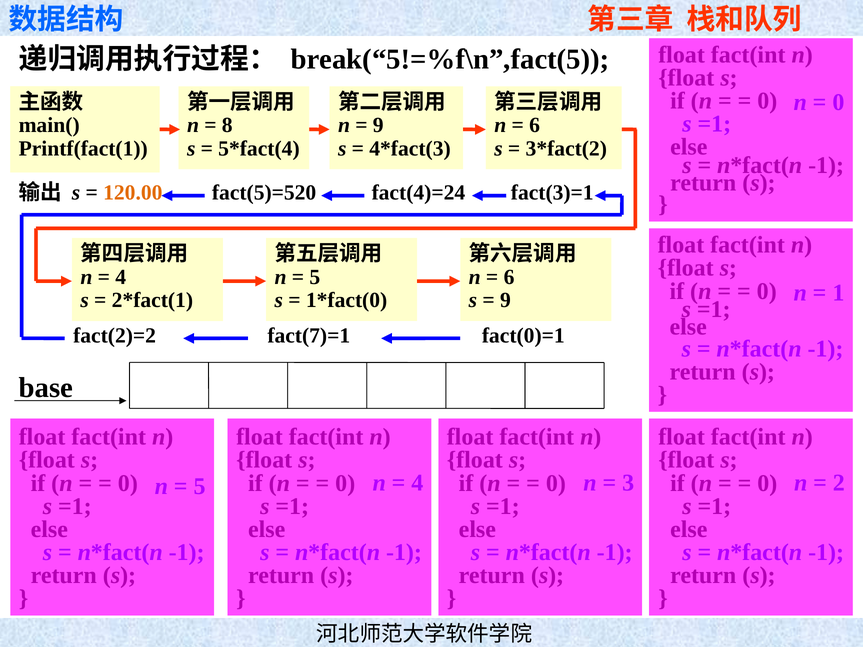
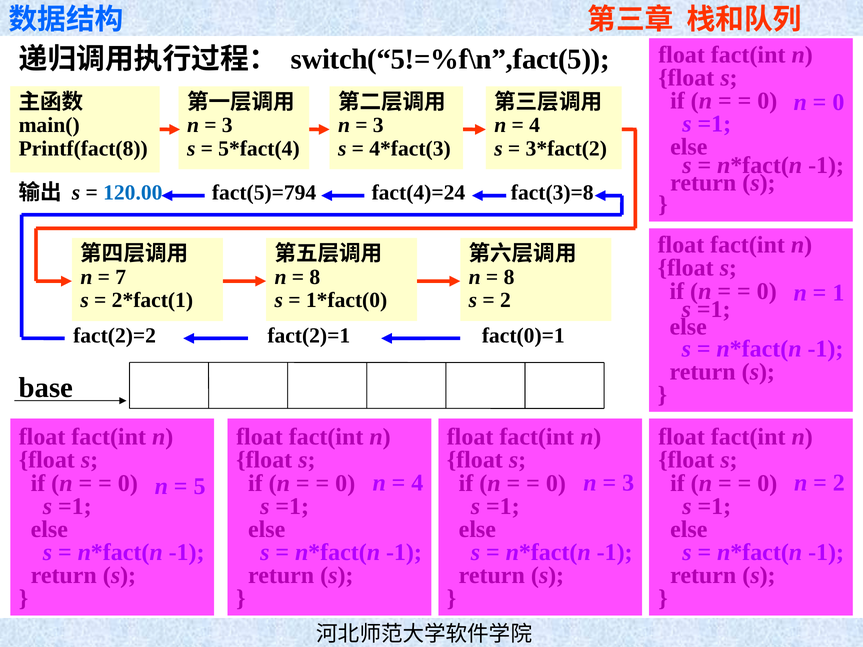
break(“5!=%f\n”,fact(5: break(“5!=%f\n”,fact(5 -> switch(“5!=%f\n”,fact(5 (450, 59)
8: 8 -> 3 (227, 125)
9: 9 -> 3 (378, 125)
6: 6 -> 4 (535, 125)
Printf(fact(1: Printf(fact(1 -> Printf(fact(8 (83, 149)
fact(5)=520: fact(5)=520 -> fact(5)=794 (264, 193)
fact(3)=1: fact(3)=1 -> fact(3)=8 (552, 193)
120.00 colour: orange -> blue (133, 193)
4: 4 -> 7 (121, 277)
5: 5 -> 8 (315, 277)
6: 6 -> 8 (509, 277)
9: 9 -> 2 (505, 300)
fact(7)=1: fact(7)=1 -> fact(2)=1 (309, 336)
